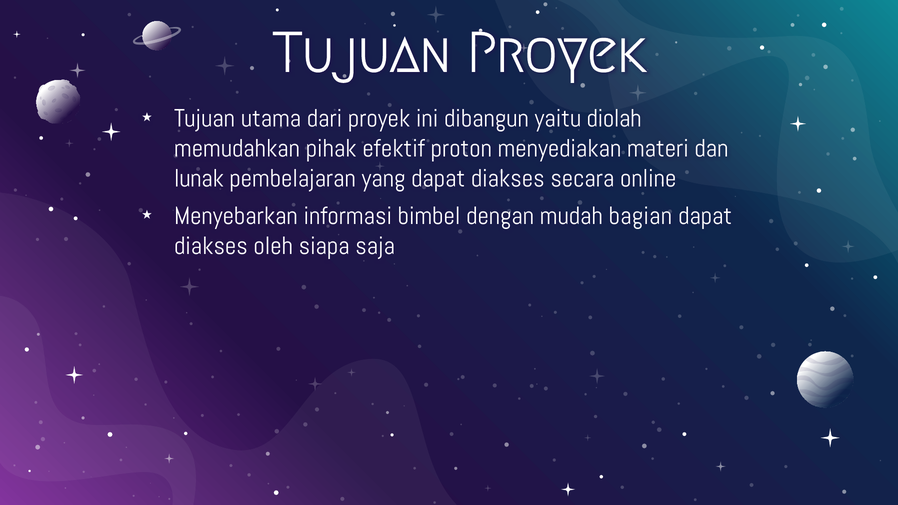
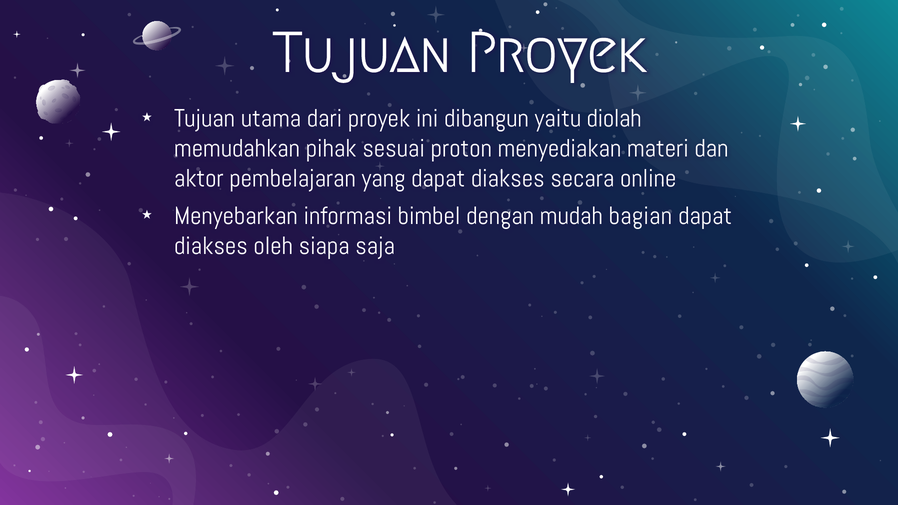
efektif: efektif -> sesuai (394, 149)
lunak: lunak -> aktor (199, 178)
